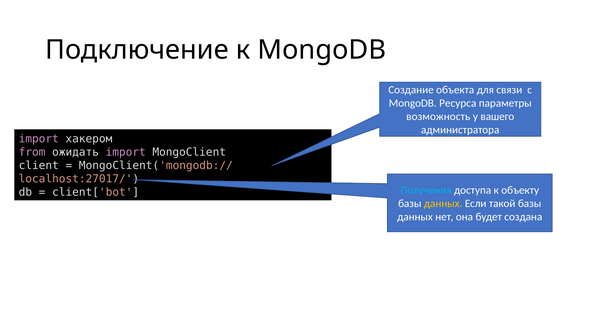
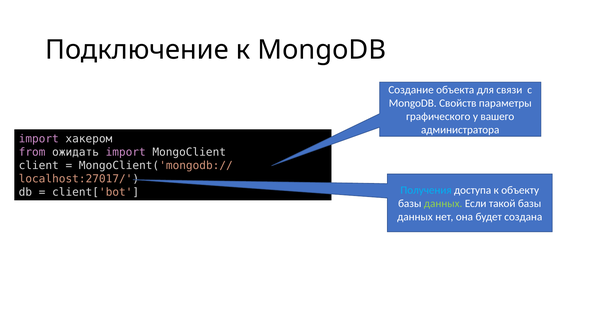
Ресурса: Ресурса -> Свойств (458, 103)
возможность: возможность -> графического (438, 117)
данных colour: yellow -> light green (443, 204)
